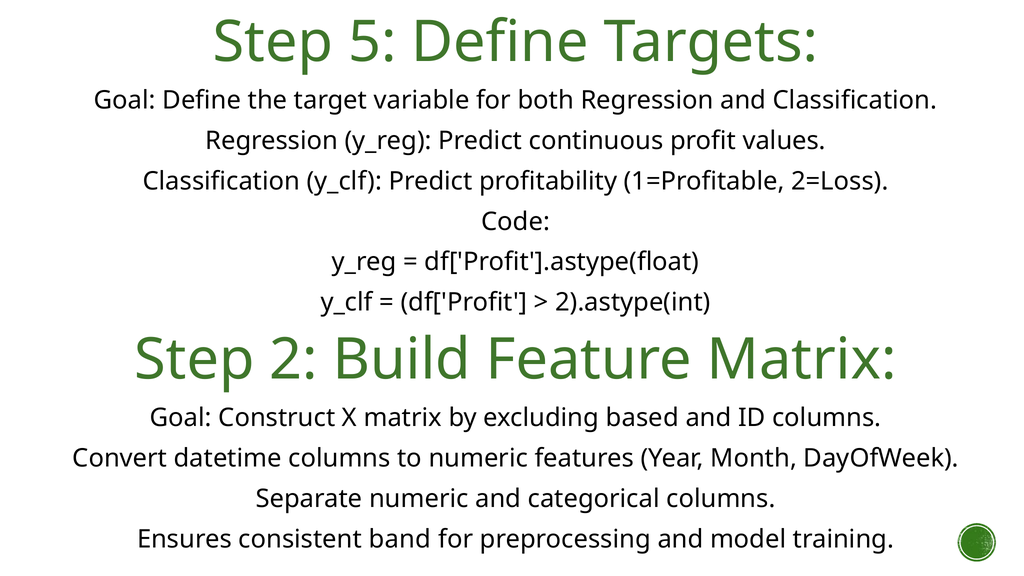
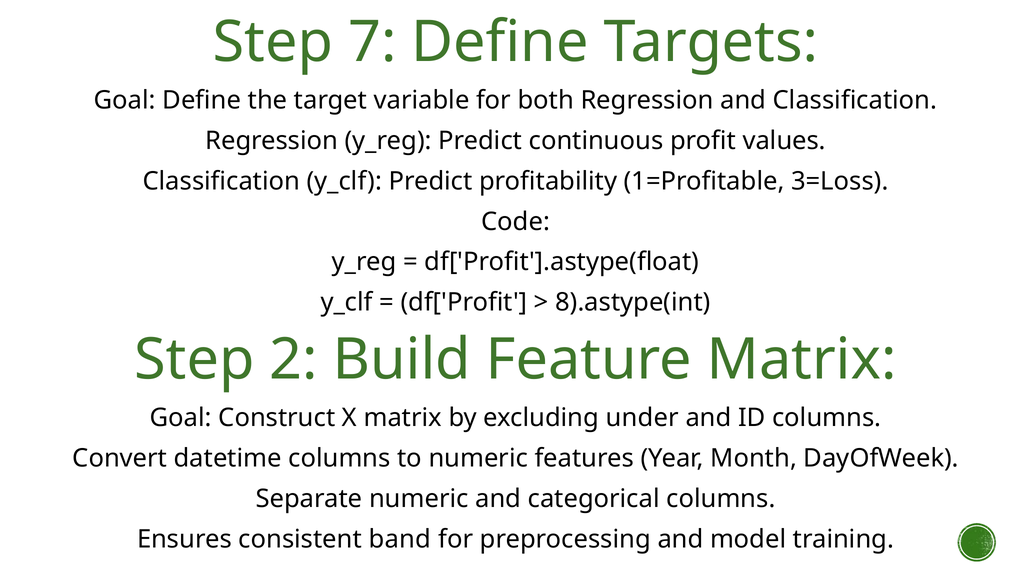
5: 5 -> 7 (372, 42)
2=Loss: 2=Loss -> 3=Loss (840, 181)
2).astype(int: 2).astype(int -> 8).astype(int (633, 302)
based: based -> under (642, 418)
